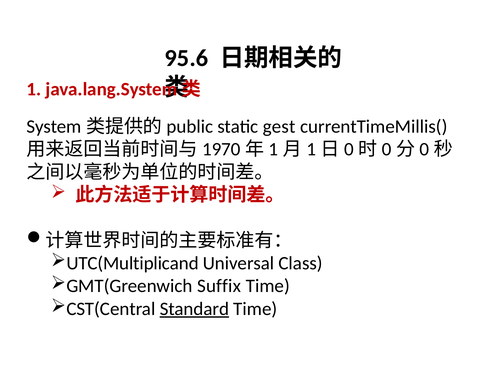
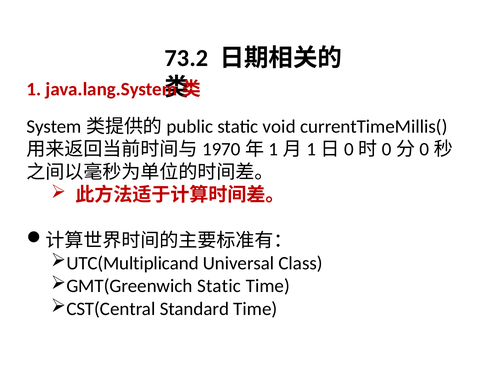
95.6: 95.6 -> 73.2 (186, 58)
gest: gest -> void (279, 127)
GMT(Greenwich Suffix: Suffix -> Static (219, 287)
Standard underline: present -> none (194, 309)
